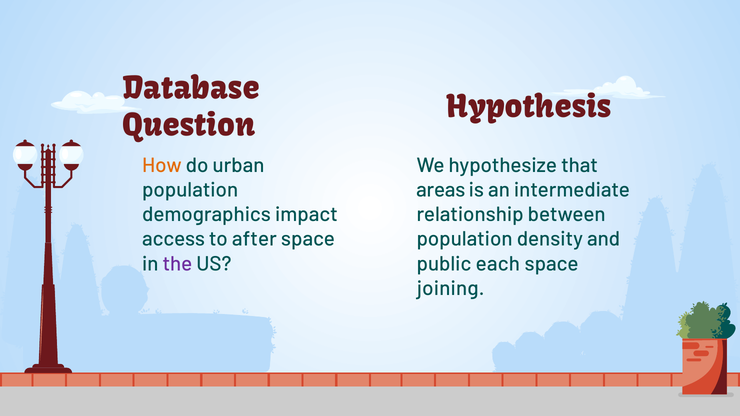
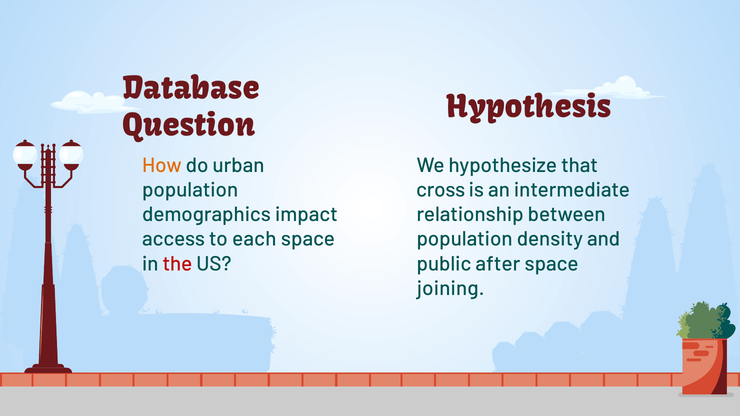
areas: areas -> cross (441, 190)
after: after -> each (254, 239)
the colour: purple -> red (177, 264)
each: each -> after (498, 264)
